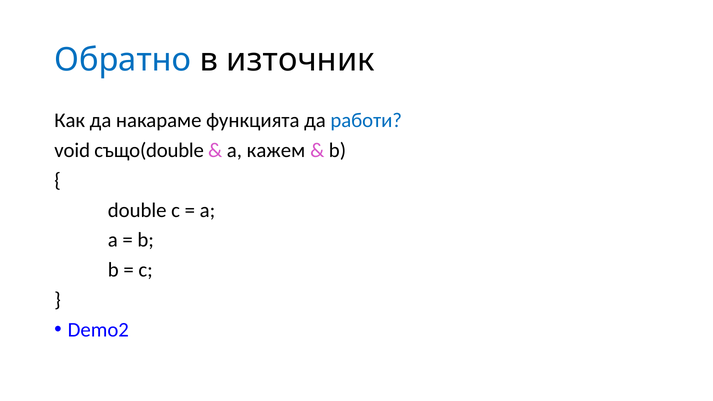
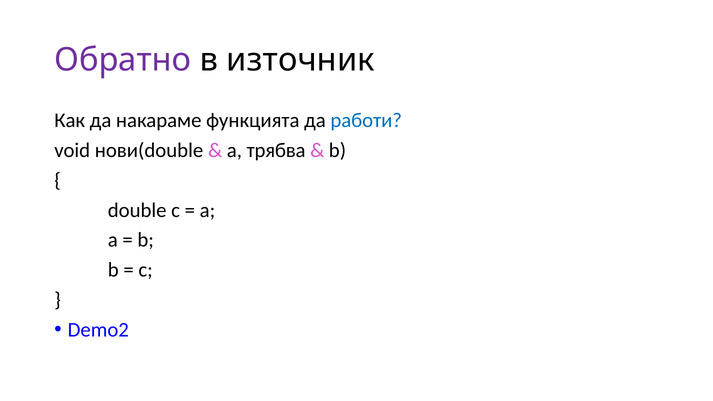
Обратно colour: blue -> purple (123, 60)
също(double: също(double -> нови(double (149, 150)
кажем: кажем -> трябва (276, 150)
